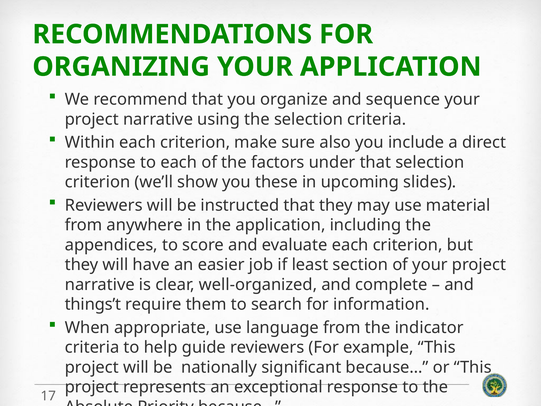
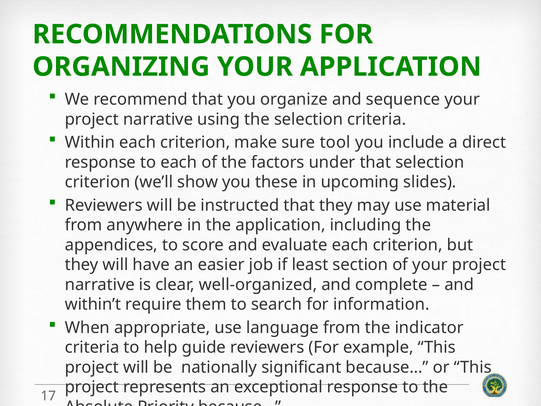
also: also -> tool (335, 142)
things’t: things’t -> within’t (93, 304)
